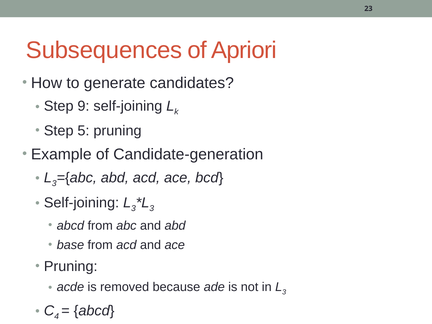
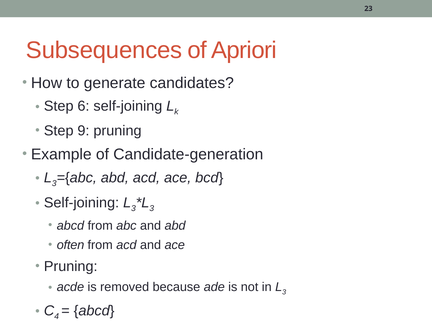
9: 9 -> 6 (83, 106)
5: 5 -> 9 (83, 131)
base: base -> often (71, 245)
